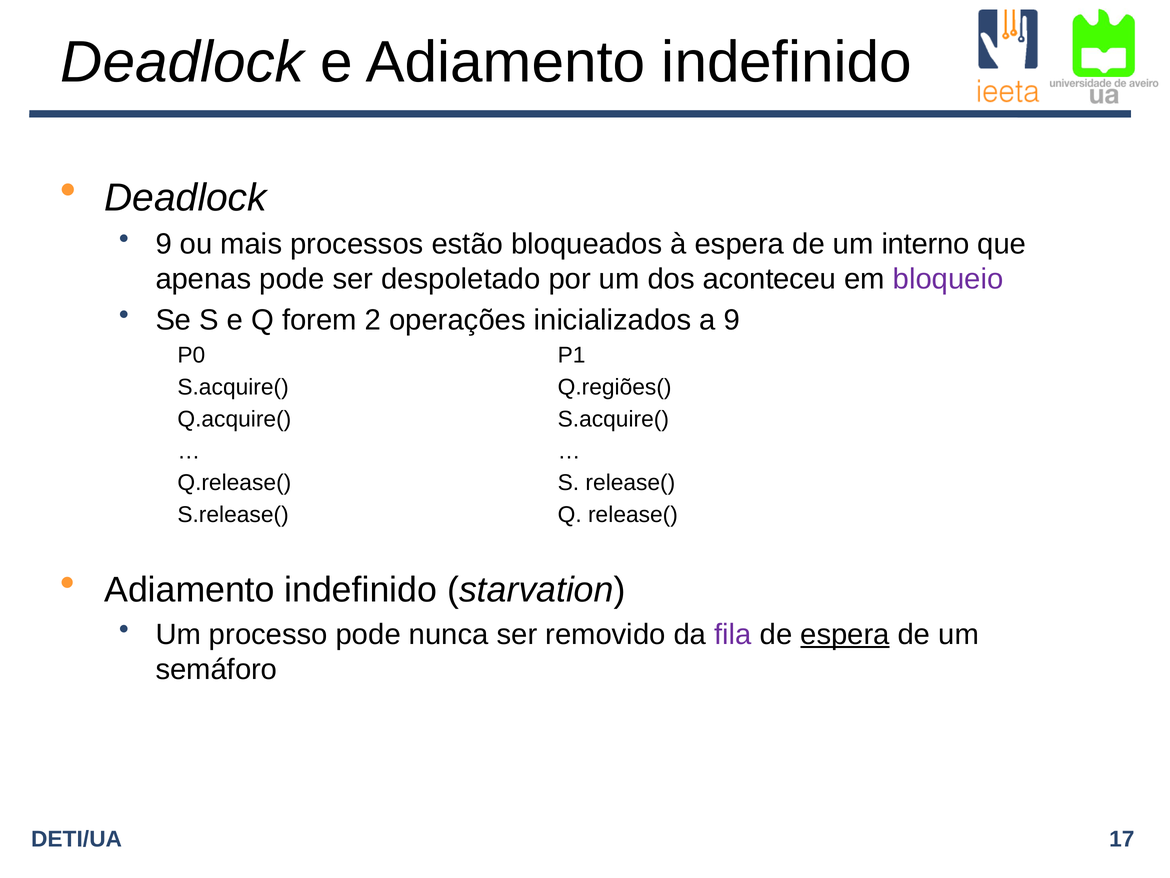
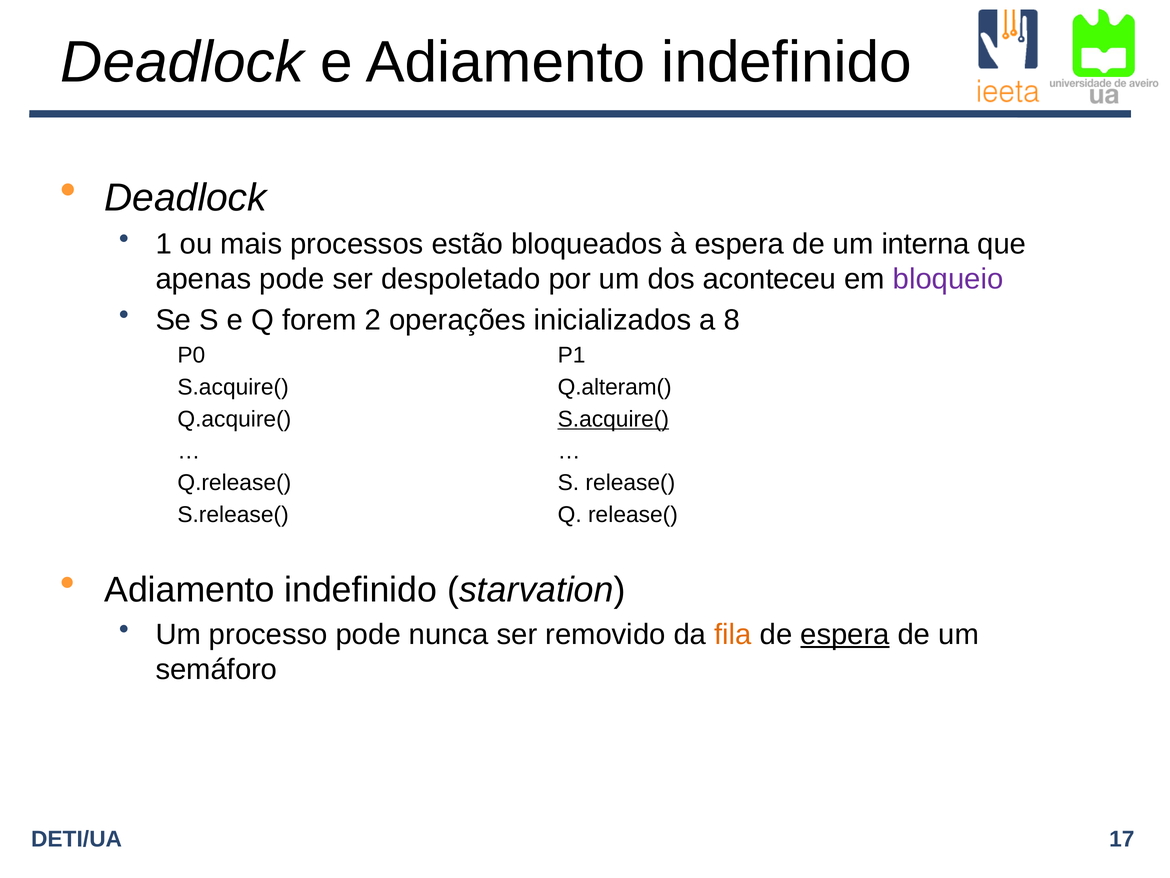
9: 9 -> 1 (164, 244)
interno: interno -> interna (926, 244)
a 9: 9 -> 8 (732, 320)
Q.regiões(: Q.regiões( -> Q.alteram( (615, 387)
S.acquire( underline: none -> present (613, 419)
fila colour: purple -> orange (733, 634)
